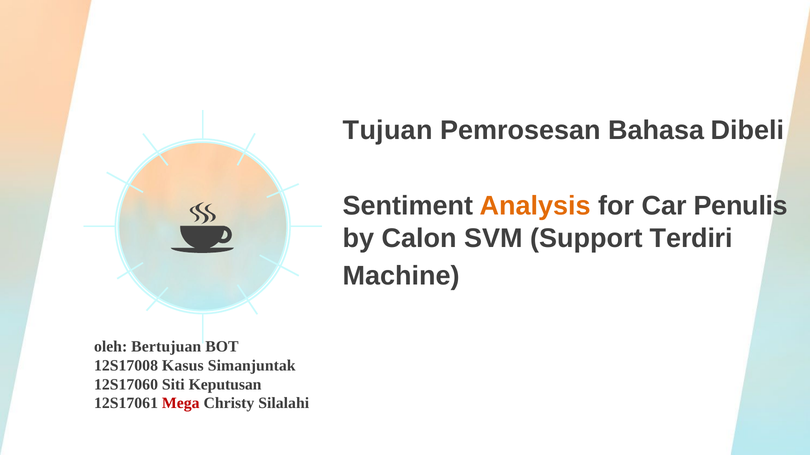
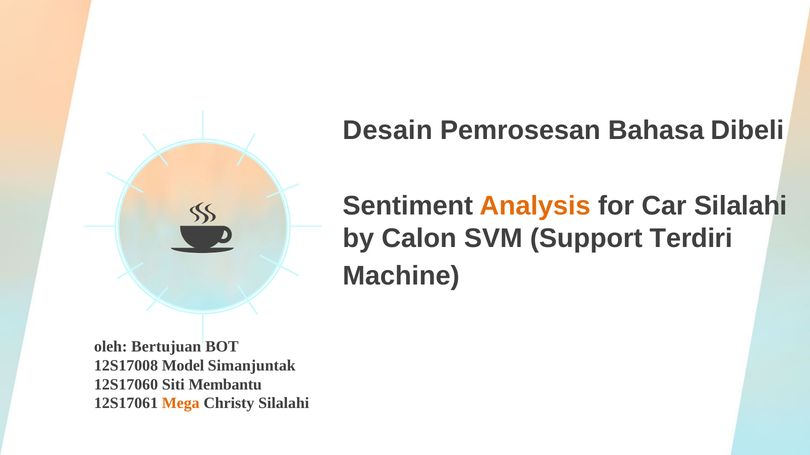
Tujuan: Tujuan -> Desain (388, 131)
Car Penulis: Penulis -> Silalahi (741, 206)
Kasus: Kasus -> Model (183, 366)
Keputusan: Keputusan -> Membantu (225, 385)
Mega colour: red -> orange (181, 404)
